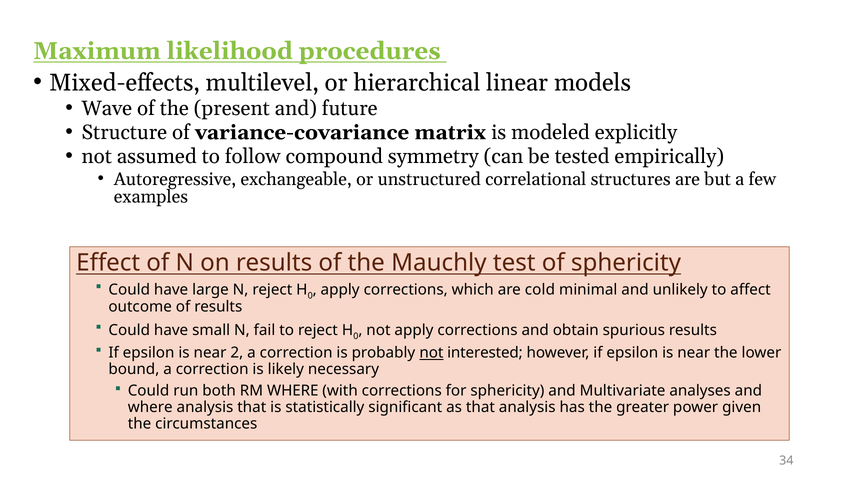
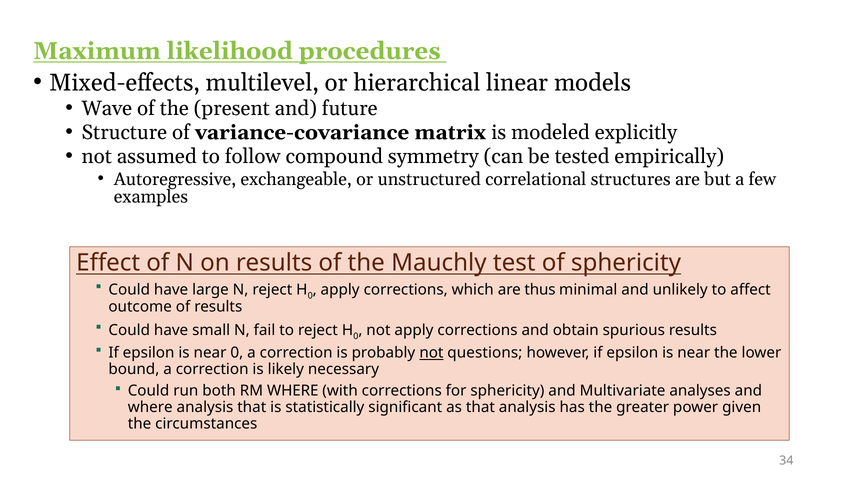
cold: cold -> thus (540, 290)
near 2: 2 -> 0 (237, 353)
interested: interested -> questions (485, 353)
